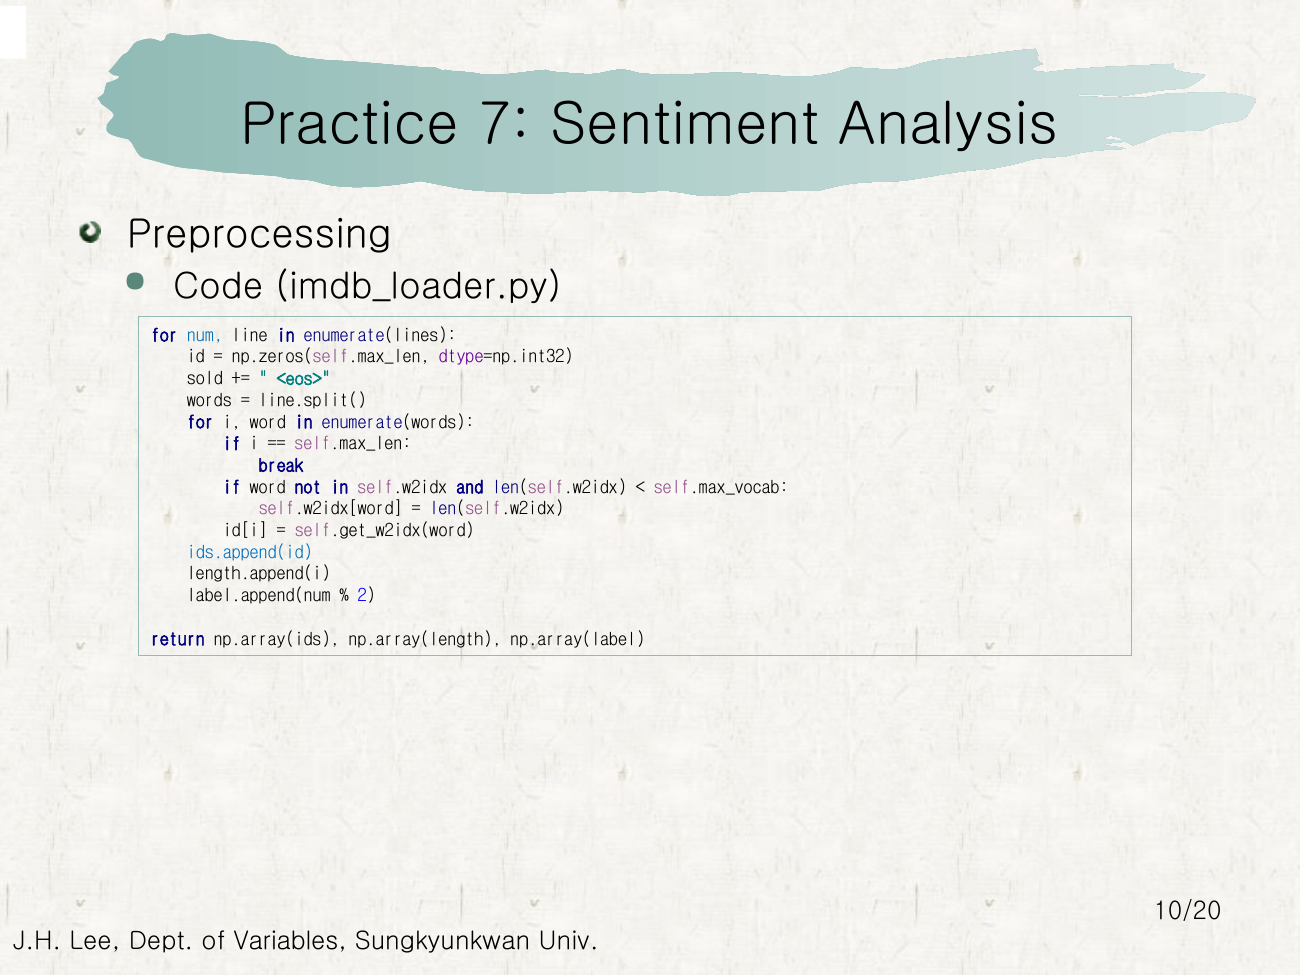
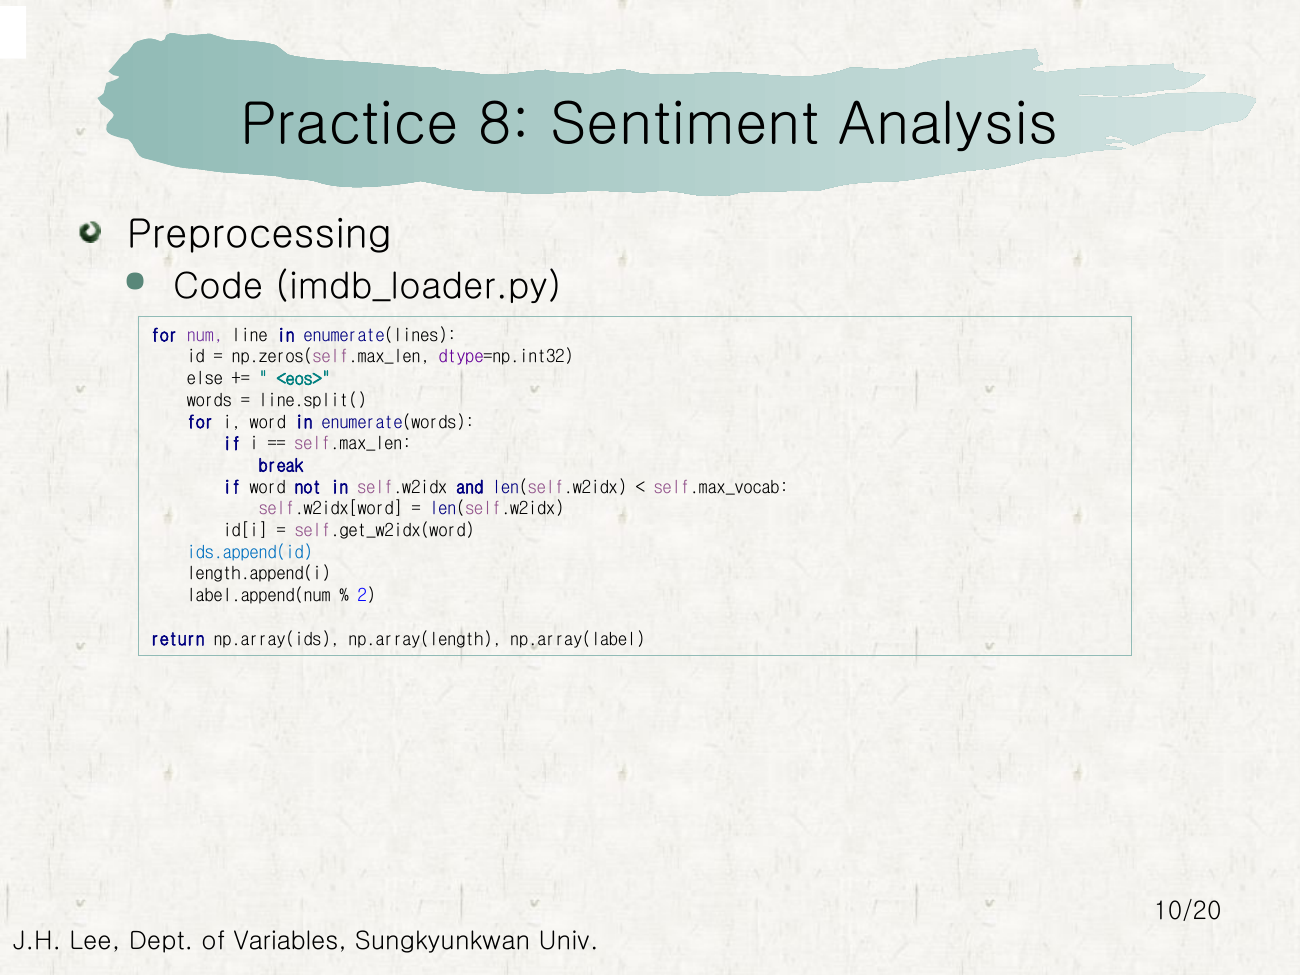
7: 7 -> 8 (505, 124)
num colour: blue -> purple (205, 335)
sold: sold -> else (205, 379)
